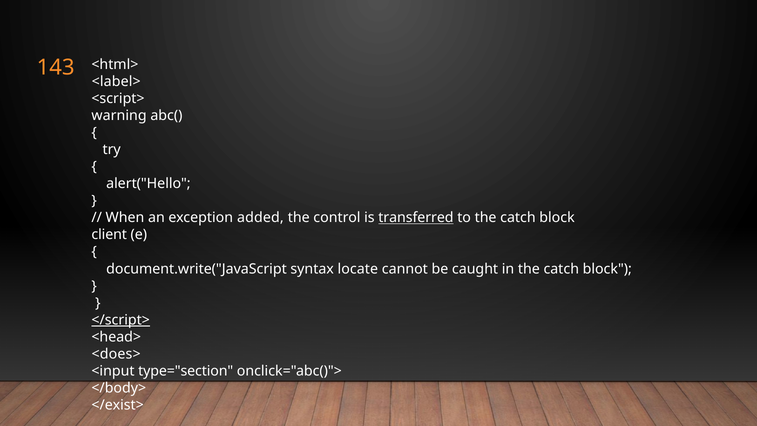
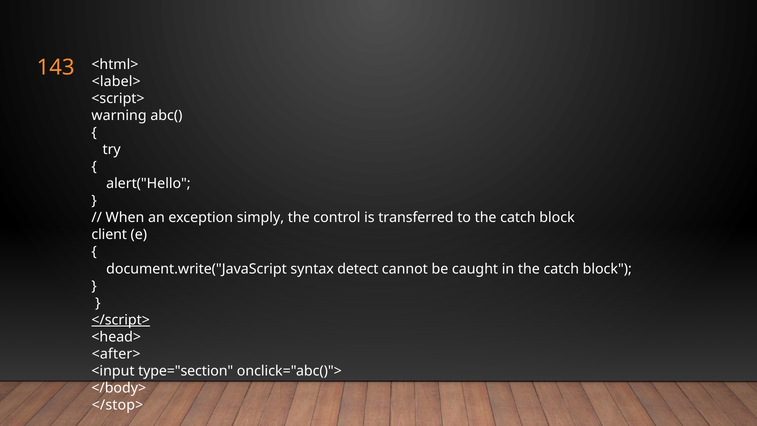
added: added -> simply (260, 218)
transferred underline: present -> none (416, 218)
locate: locate -> detect (358, 269)
<does>: <does> -> <after> (116, 354)
</exist>: </exist> -> </stop> (118, 405)
